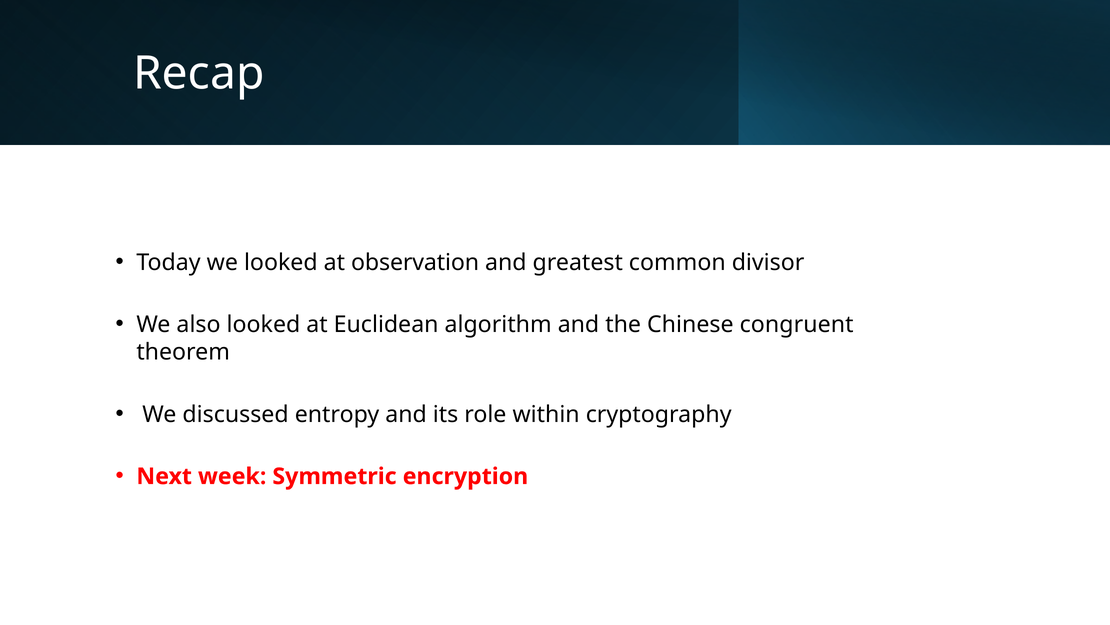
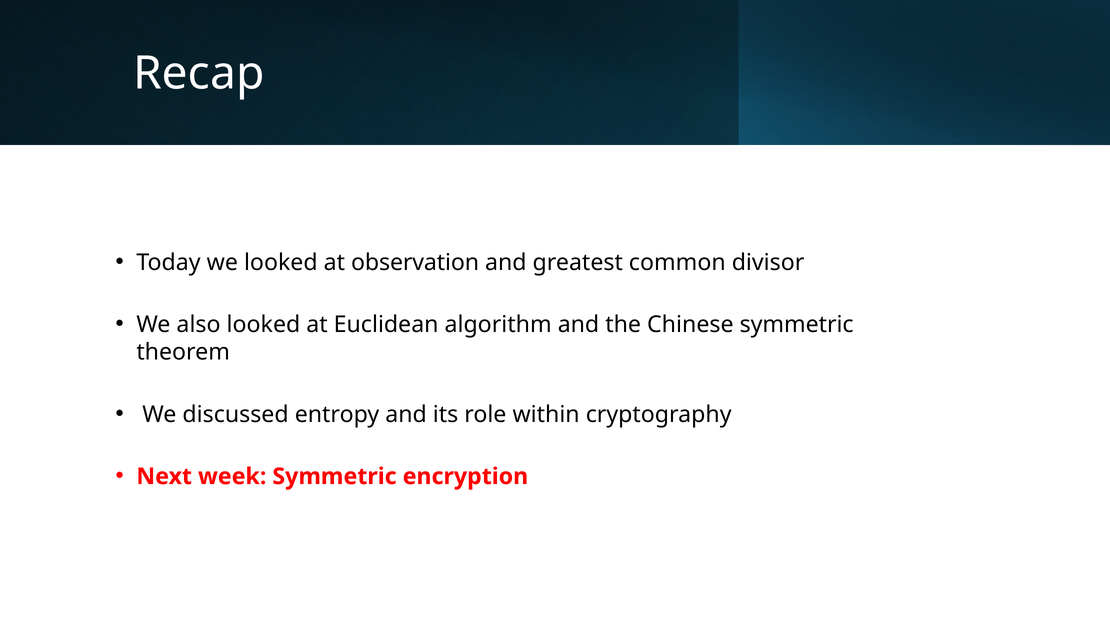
Chinese congruent: congruent -> symmetric (797, 324)
